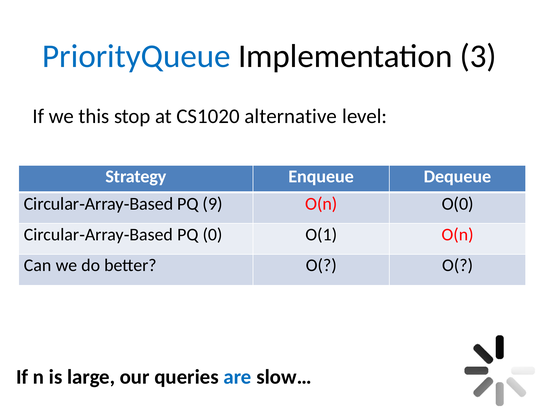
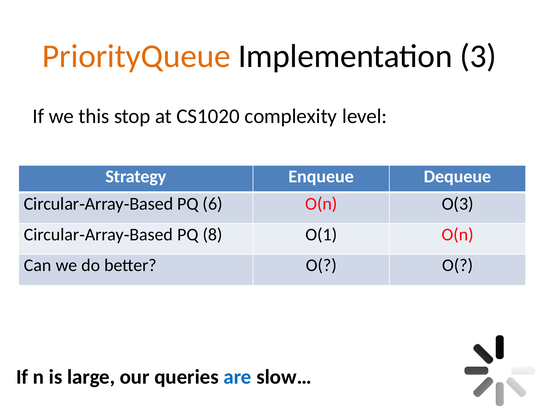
PriorityQueue colour: blue -> orange (136, 56)
alternative: alternative -> complexity (291, 116)
9: 9 -> 6 (213, 204)
O(0: O(0 -> O(3 (458, 204)
0: 0 -> 8 (212, 235)
